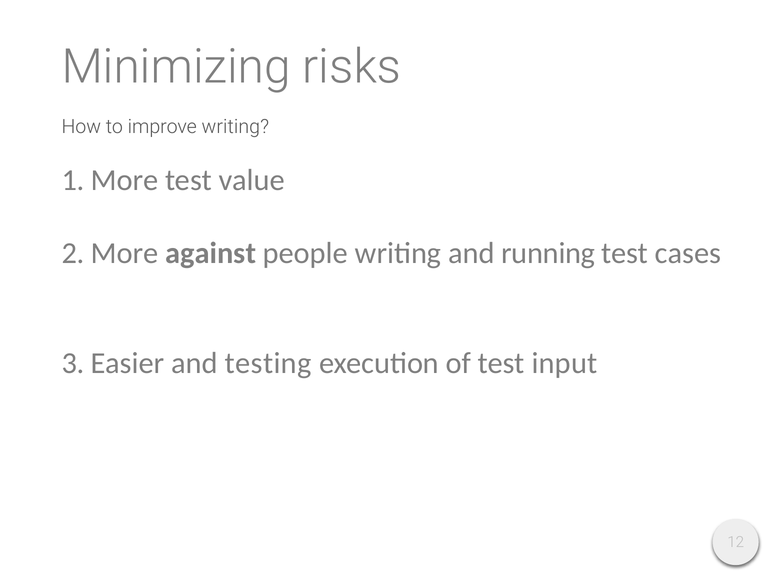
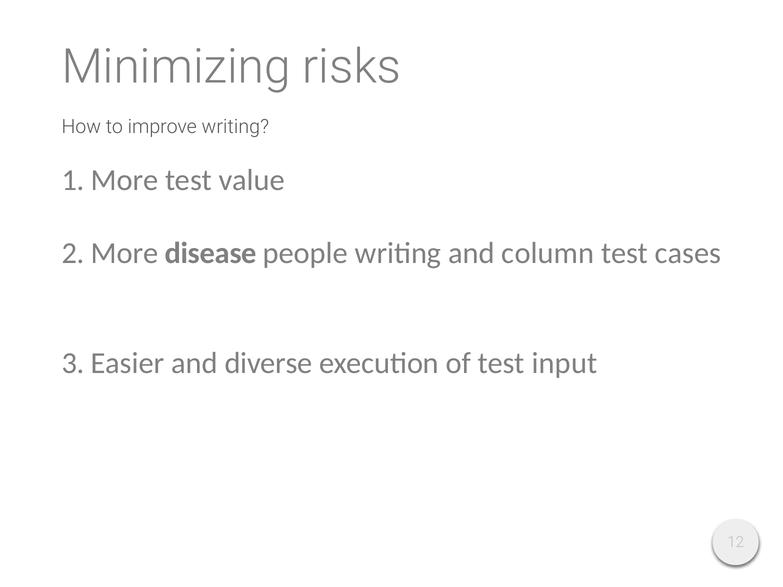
against: against -> disease (211, 254)
running: running -> column (548, 254)
testing: testing -> diverse (269, 363)
